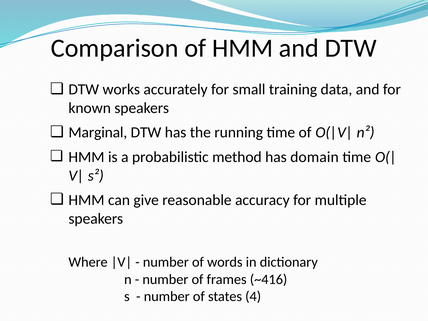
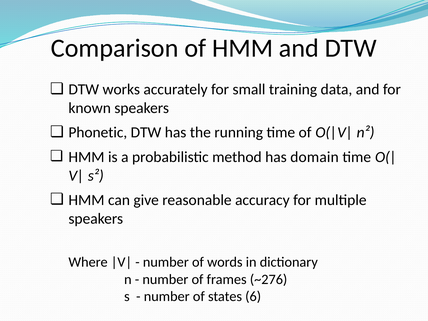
Marginal: Marginal -> Phonetic (98, 133)
~416: ~416 -> ~276 (269, 279)
4: 4 -> 6 (253, 296)
